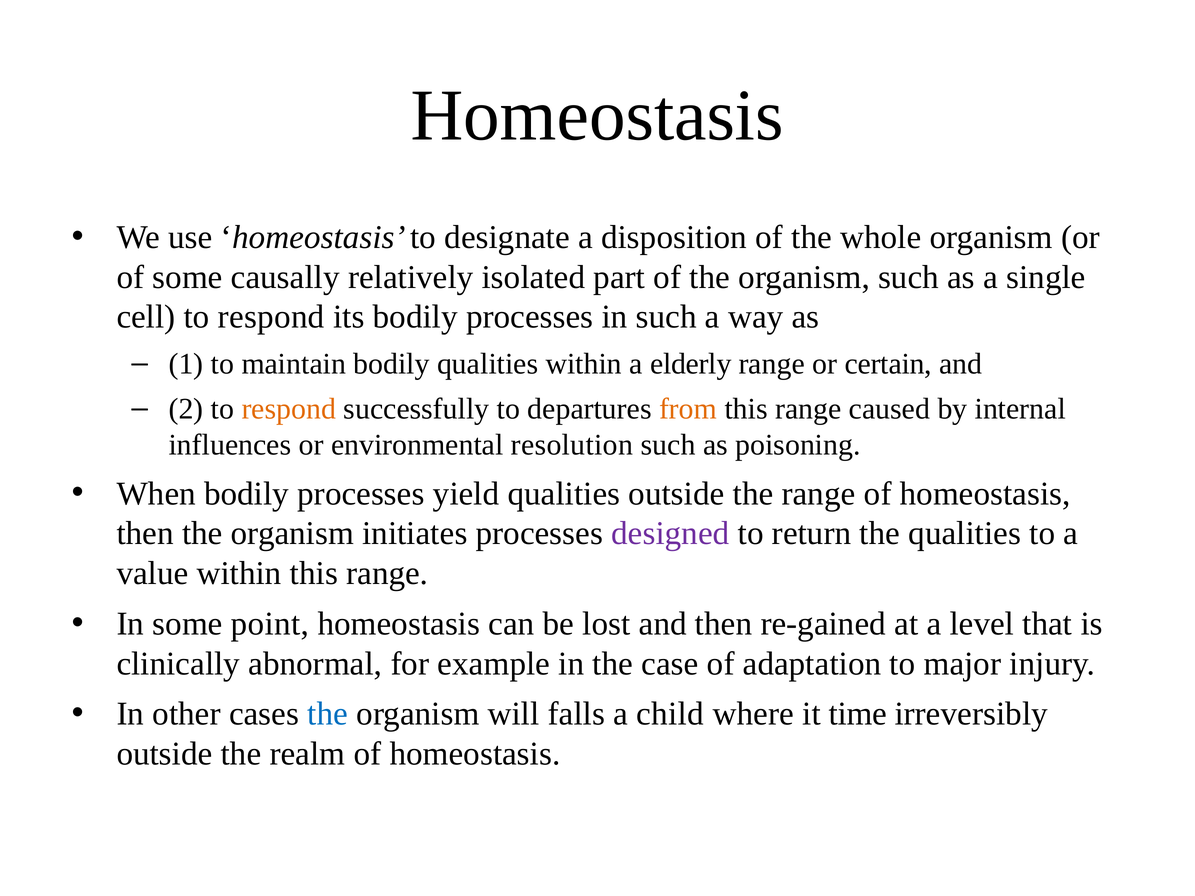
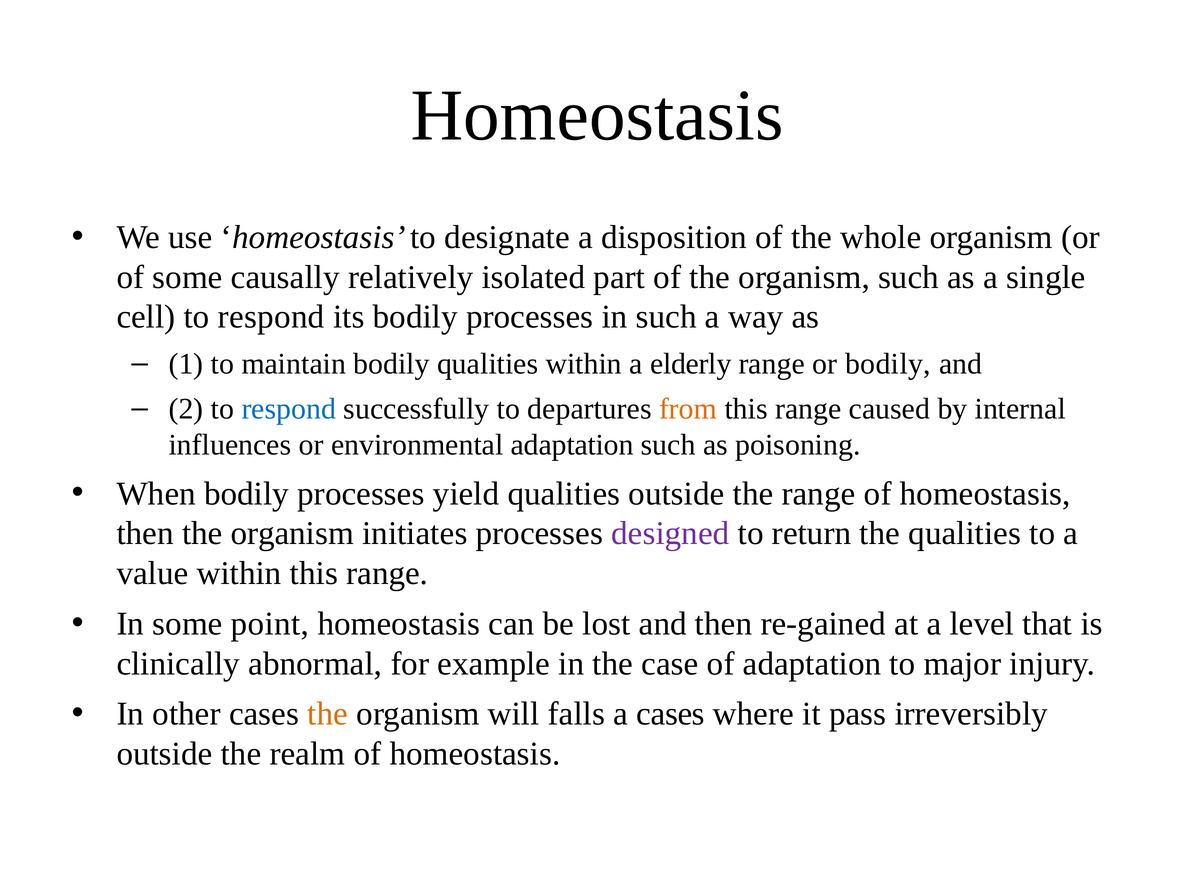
or certain: certain -> bodily (888, 364)
respond colour: orange -> blue (289, 409)
environmental resolution: resolution -> adaptation (572, 445)
the colour: blue -> orange (328, 714)
a child: child -> cases (671, 714)
time: time -> pass (858, 714)
